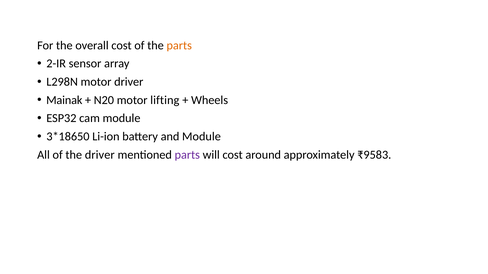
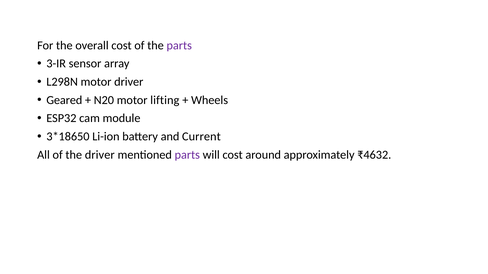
parts colour: orange -> purple (179, 45)
2-IR: 2-IR -> 3-IR (56, 64)
Mainak: Mainak -> Geared (64, 100)
and Module: Module -> Current (201, 137)
₹9583: ₹9583 -> ₹4632 (374, 155)
